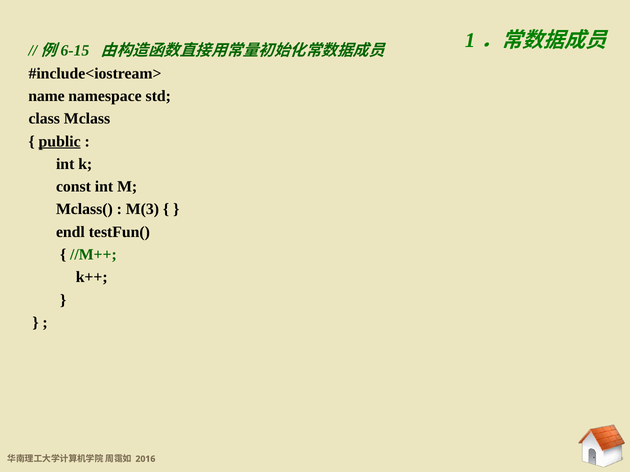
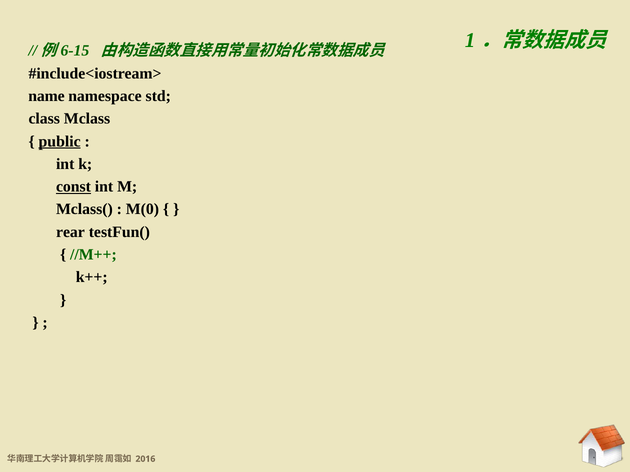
const underline: none -> present (74, 187)
M(3: M(3 -> M(0 (142, 209)
endl: endl -> rear (70, 232)
